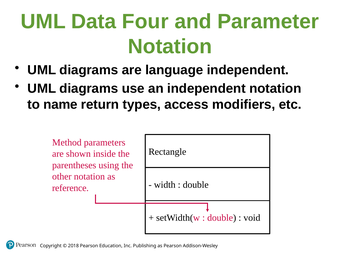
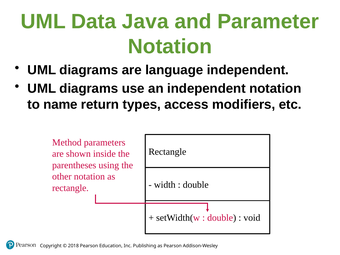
Four: Four -> Java (145, 22)
reference: reference -> rectangle (70, 188)
